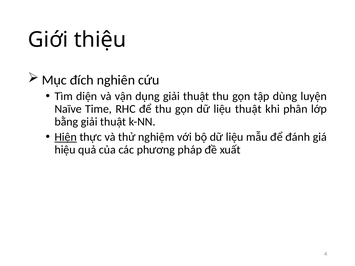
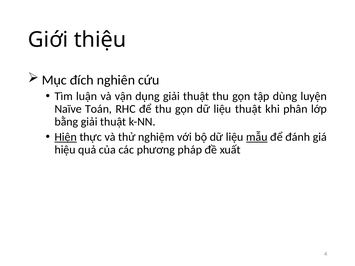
diện: diện -> luận (87, 96)
Time: Time -> Toán (99, 109)
mẫu underline: none -> present (257, 137)
